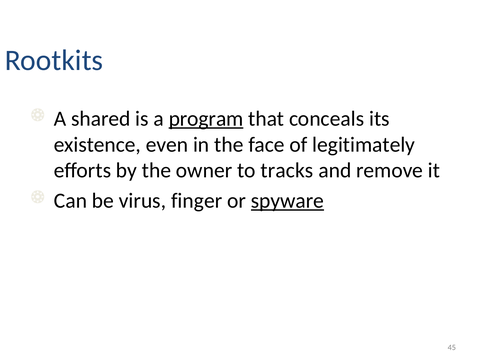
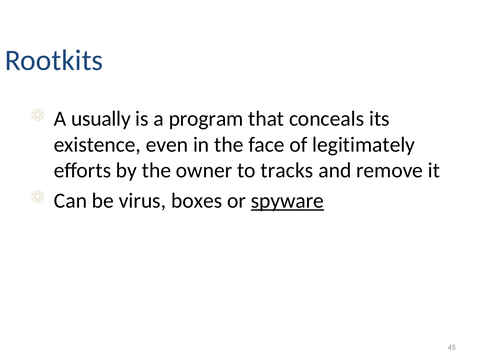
shared: shared -> usually (101, 119)
program underline: present -> none (206, 119)
finger: finger -> boxes (197, 201)
